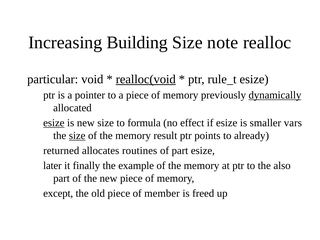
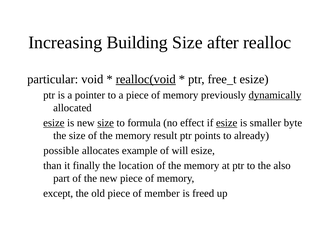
note: note -> after (223, 43)
rule_t: rule_t -> free_t (222, 79)
size underline: none -> present (106, 123)
esize underline: none -> present (227, 123)
vars: vars -> byte (293, 123)
size underline: present -> none (77, 136)
returned: returned -> possible (61, 151)
routines: routines -> example (140, 151)
of part: part -> will (180, 151)
later: later -> than (52, 166)
example: example -> location (136, 166)
